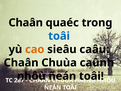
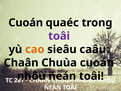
Chaân: Chaân -> Cuoán (26, 23)
toâi colour: blue -> purple (59, 36)
Chuùa caûnh: caûnh -> cuoán (97, 63)
